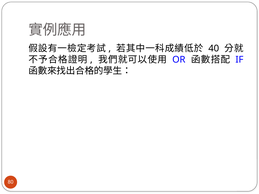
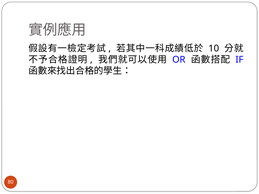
40: 40 -> 10 (214, 49)
